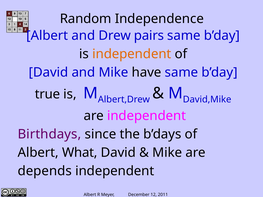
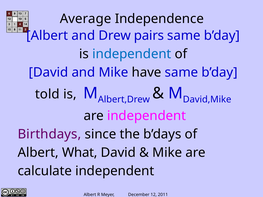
Random: Random -> Average (86, 19)
independent colour: orange -> blue (132, 54)
true: true -> told (47, 94)
depends: depends -> calculate (45, 171)
